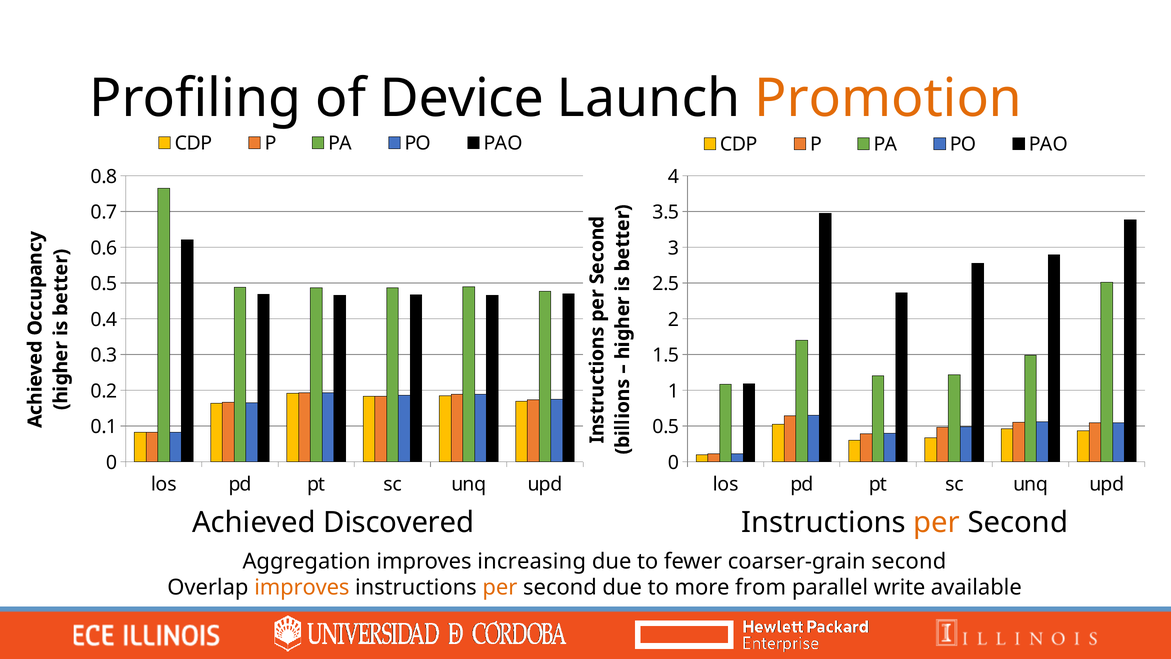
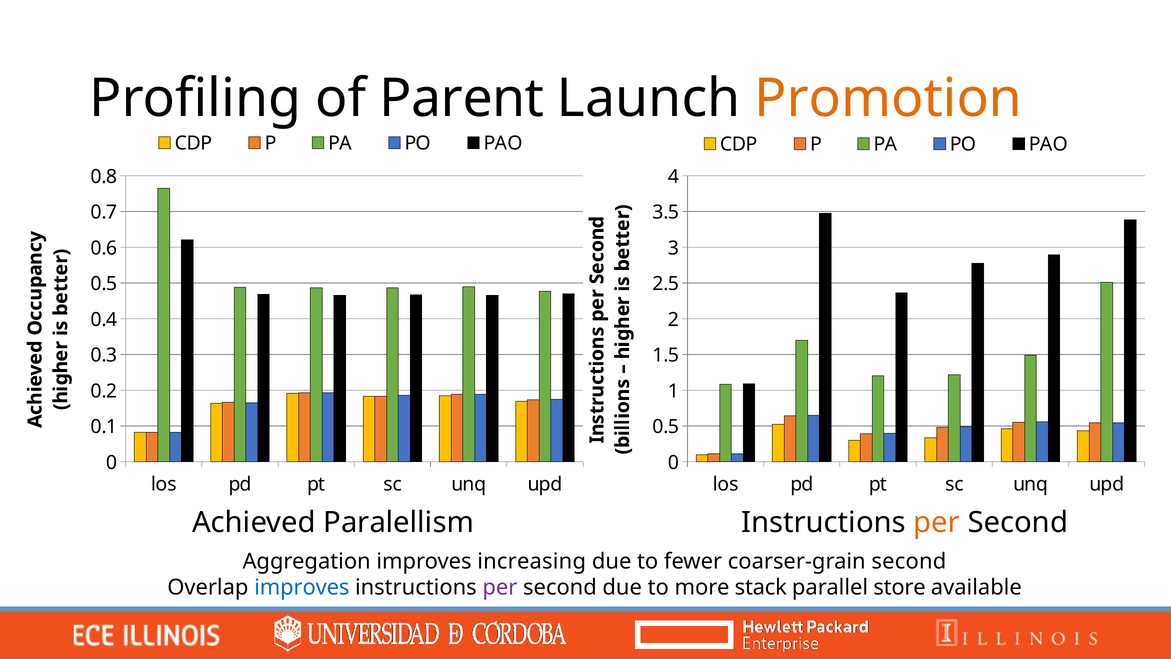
Device: Device -> Parent (462, 98)
Discovered: Discovered -> Paralellism (399, 522)
improves colour: orange -> blue (302, 587)
per colour: orange -> purple (500, 587)
from: from -> stack (761, 587)
write: write -> store (900, 587)
